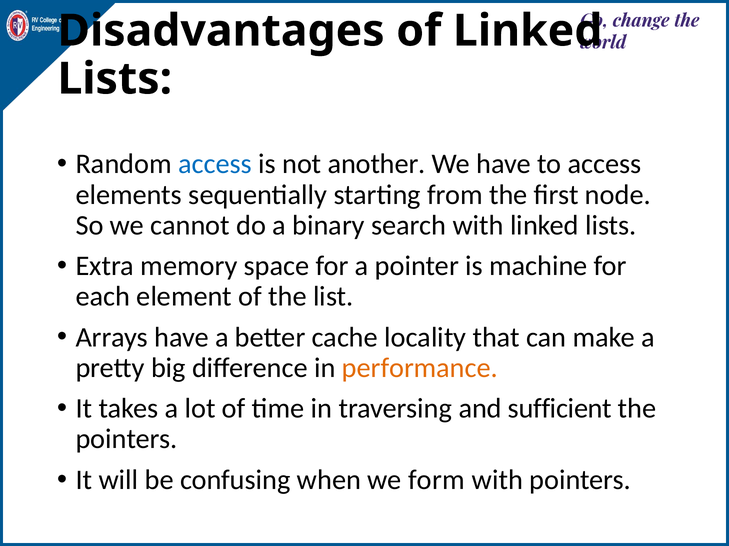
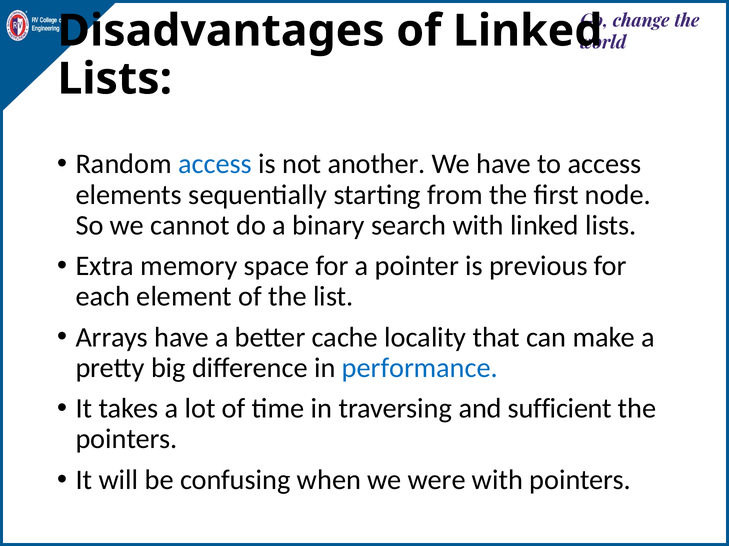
machine: machine -> previous (538, 266)
performance colour: orange -> blue (420, 368)
form: form -> were (437, 480)
